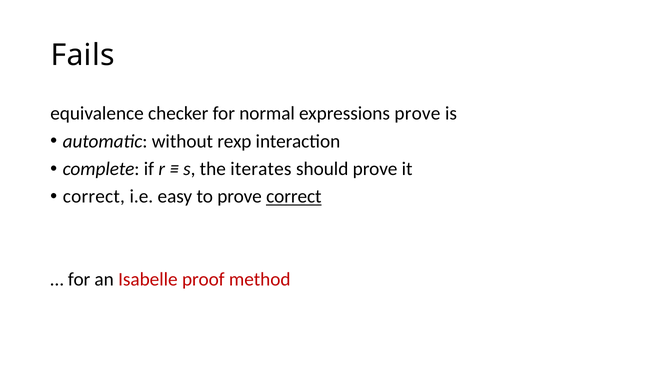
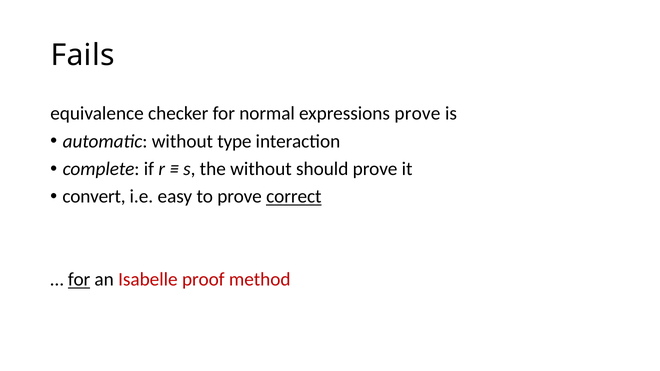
rexp: rexp -> type (234, 141)
the iterates: iterates -> without (261, 169)
correct: correct -> convert (94, 197)
for underline: none -> present (79, 280)
